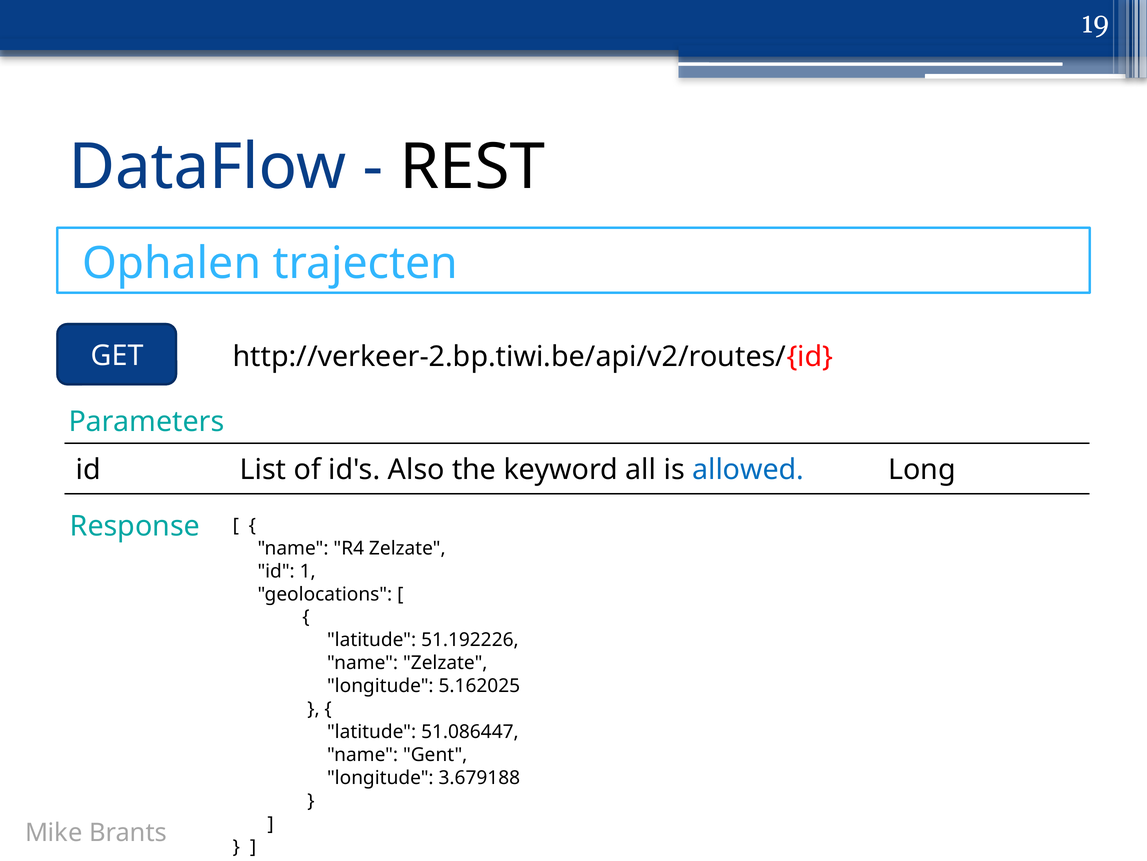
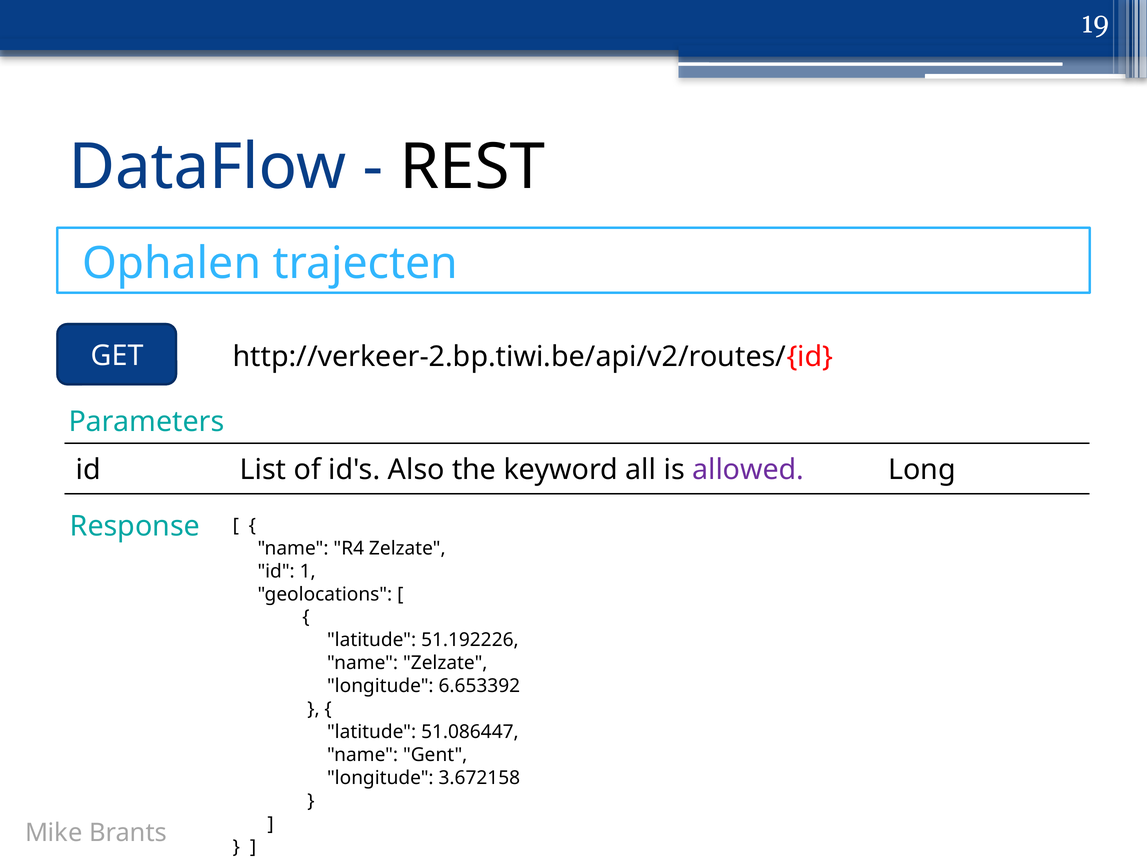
allowed colour: blue -> purple (748, 470)
5.162025: 5.162025 -> 6.653392 (479, 685)
3.679188: 3.679188 -> 3.672158 (479, 777)
